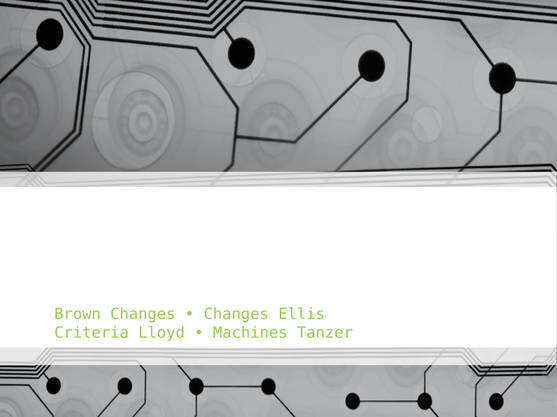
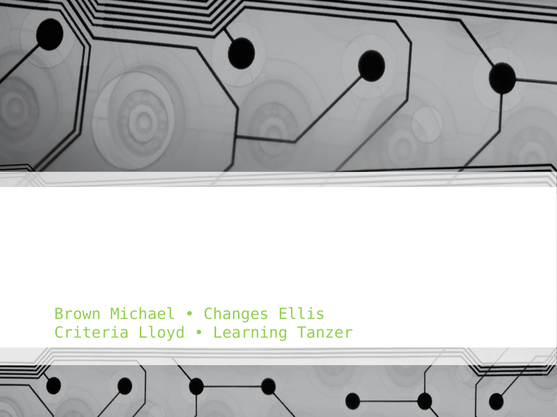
Brown Changes: Changes -> Michael (143, 315)
Machines: Machines -> Learning (250, 333)
